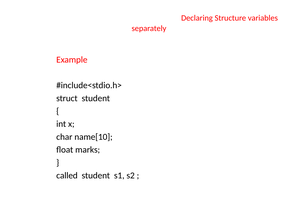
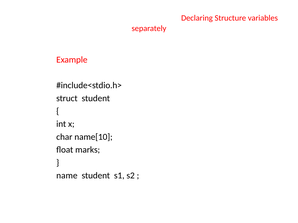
called: called -> name (67, 176)
